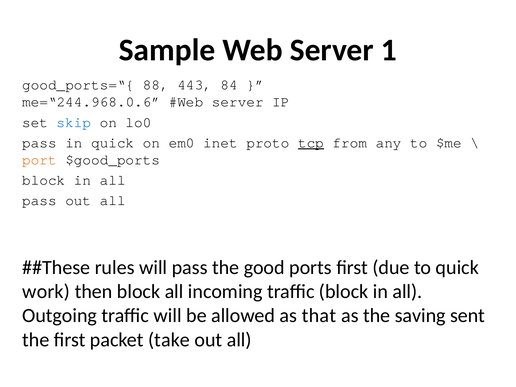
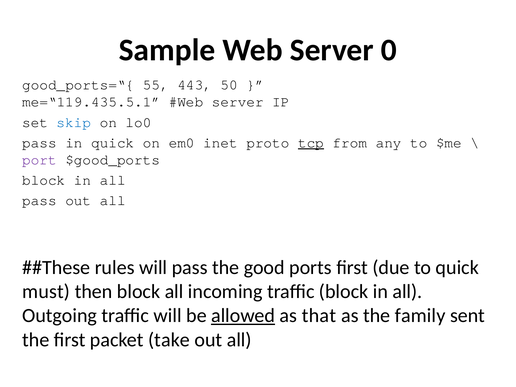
1: 1 -> 0 (389, 50)
88: 88 -> 55 (156, 85)
84: 84 -> 50 (229, 85)
me=“244.968.0.6: me=“244.968.0.6 -> me=“119.435.5.1 (91, 102)
port colour: orange -> purple (39, 160)
work: work -> must (46, 292)
allowed underline: none -> present (243, 316)
saving: saving -> family (420, 316)
